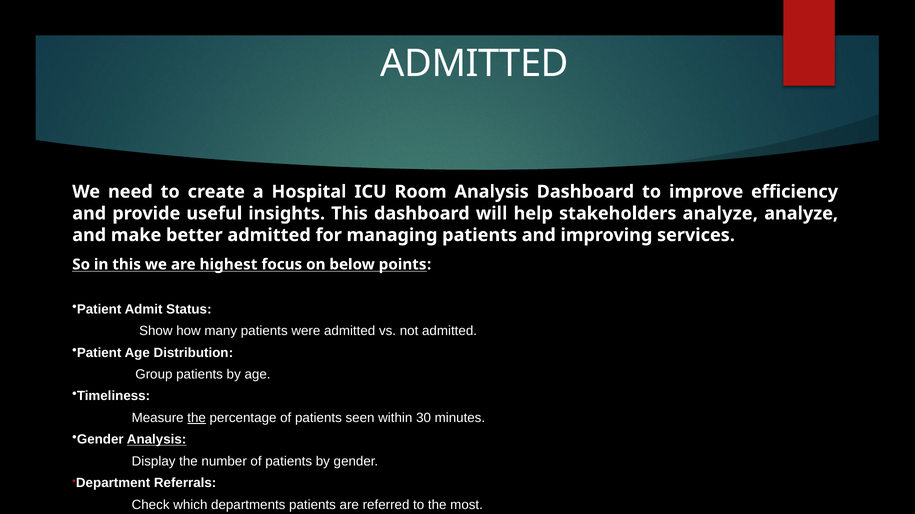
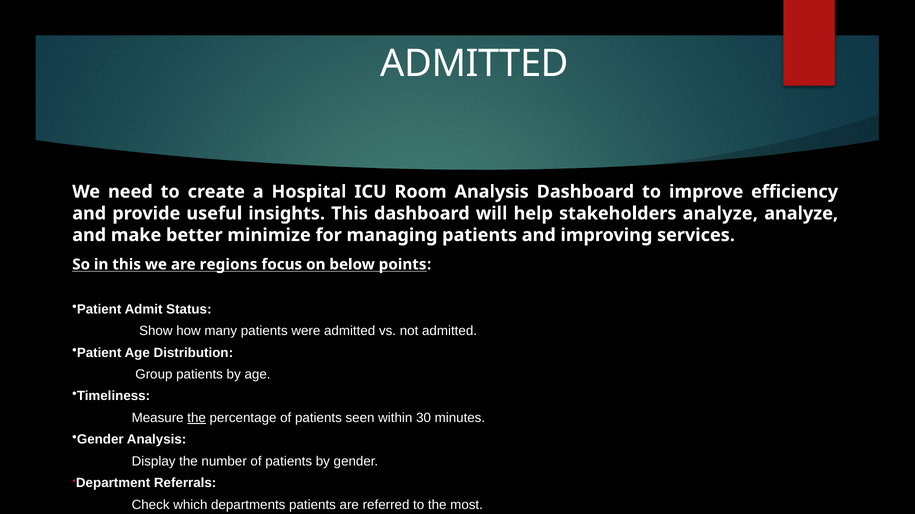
better admitted: admitted -> minimize (269, 235)
highest: highest -> regions (228, 265)
Analysis underline: present -> none (157, 440)
